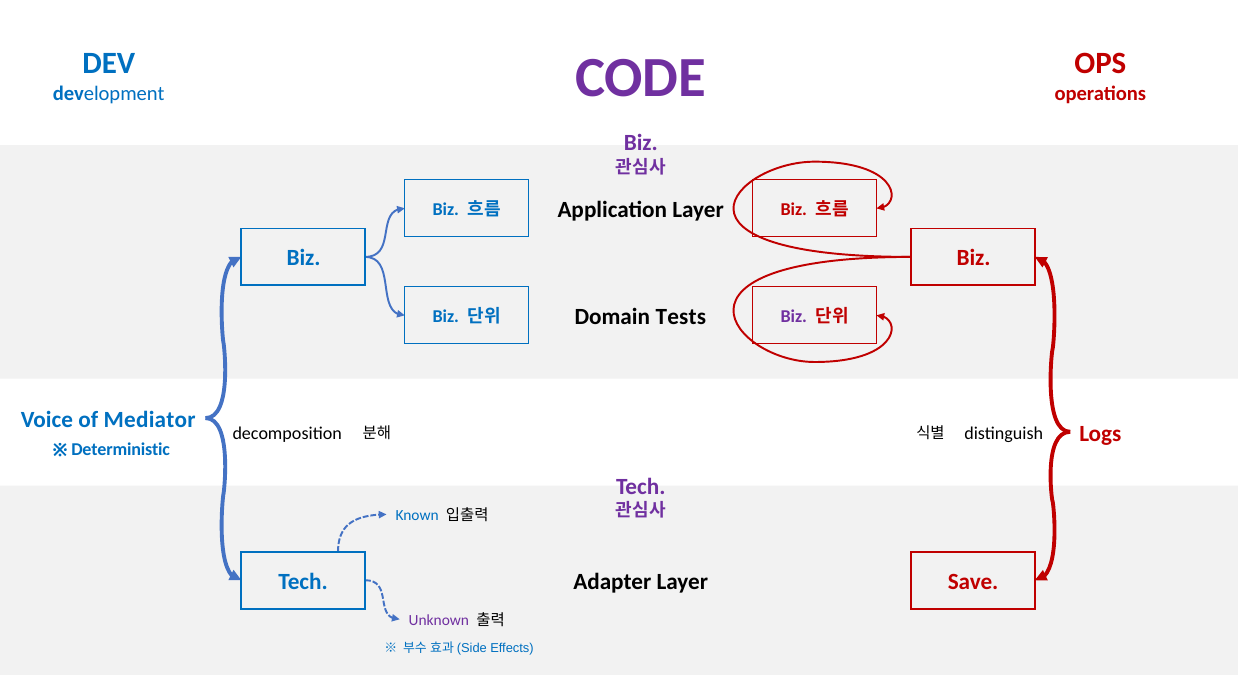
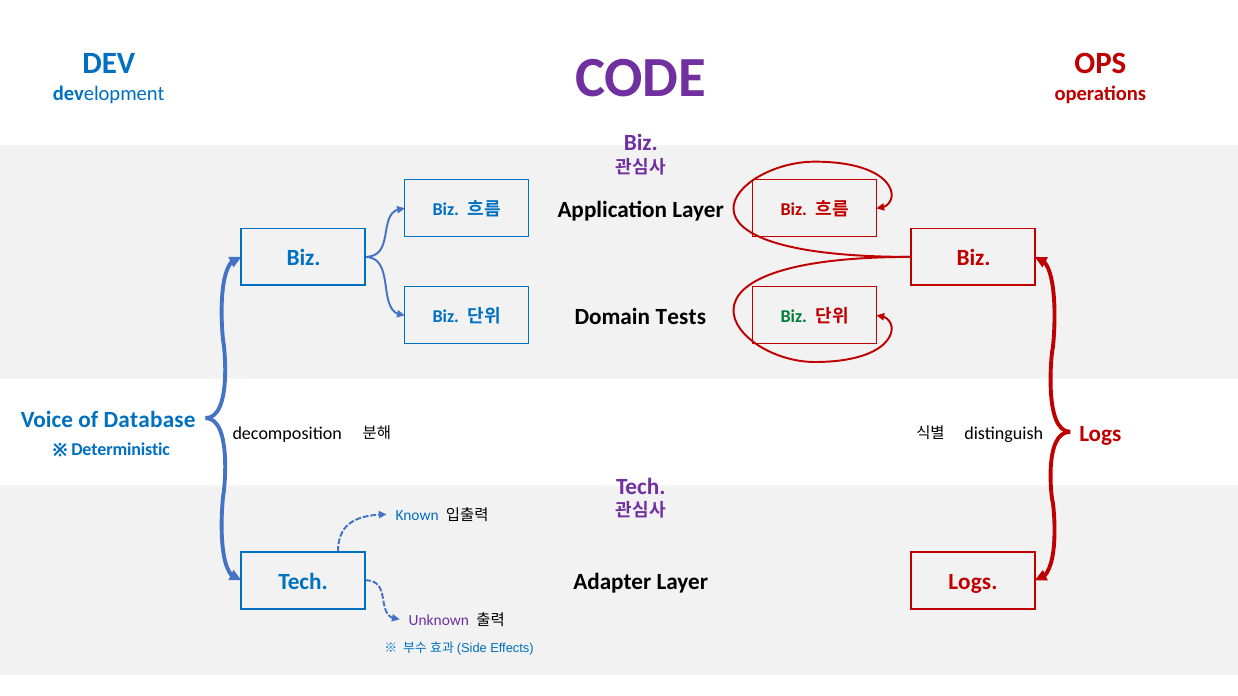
Biz colour: purple -> green (794, 317)
Mediator: Mediator -> Database (150, 420)
Save: Save -> Logs (973, 582)
